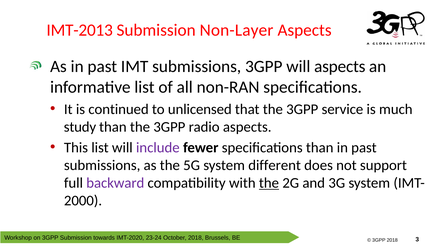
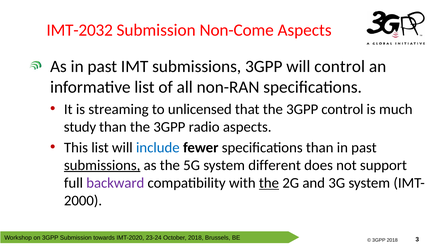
IMT-2013: IMT-2013 -> IMT-2032 (80, 30)
Non-Layer: Non-Layer -> Non-Come (237, 30)
will aspects: aspects -> control (340, 67)
continued: continued -> streaming (119, 109)
3GPP service: service -> control (342, 109)
include colour: purple -> blue (158, 148)
submissions underline: none -> present (102, 165)
